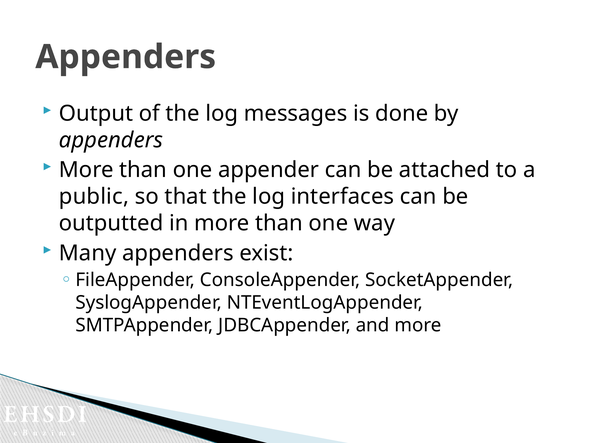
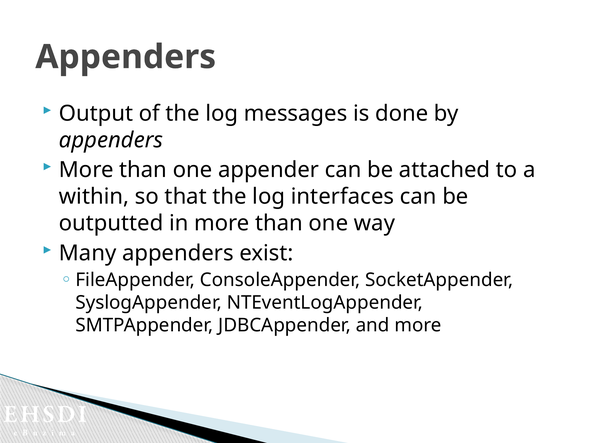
public: public -> within (94, 196)
